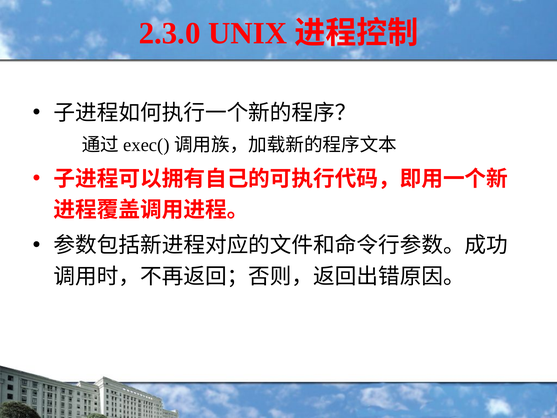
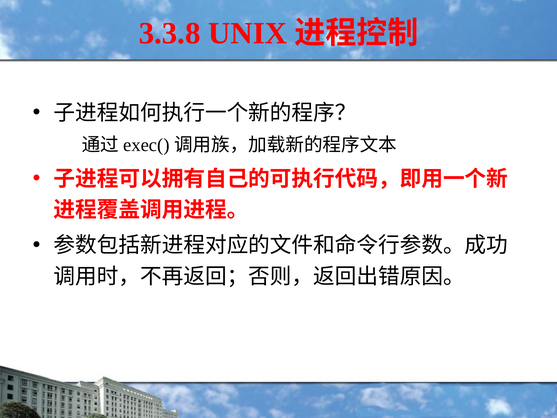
2.3.0: 2.3.0 -> 3.3.8 (170, 33)
